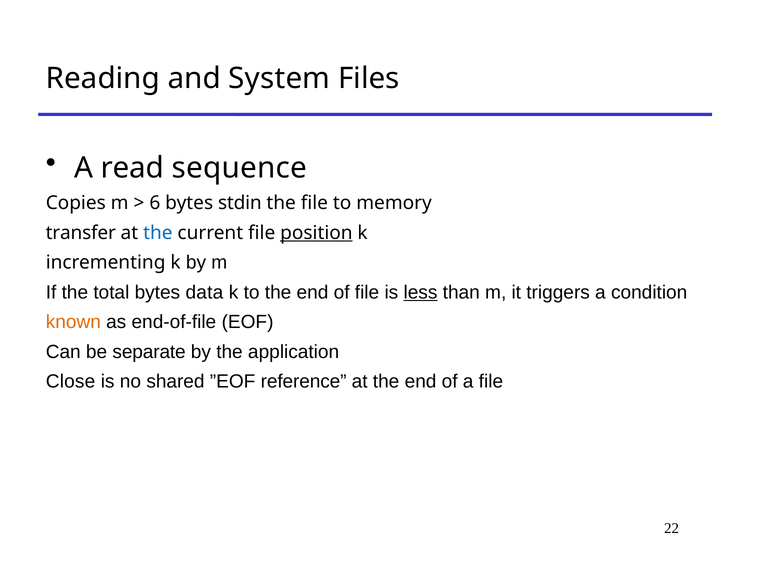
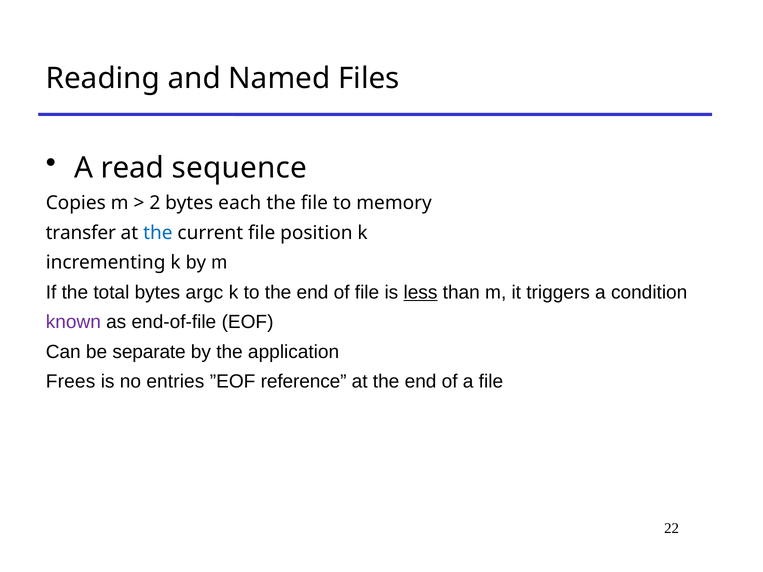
System: System -> Named (279, 78)
6: 6 -> 2 (155, 203)
stdin: stdin -> each (240, 203)
position underline: present -> none (316, 233)
data: data -> argc (204, 292)
known colour: orange -> purple (73, 322)
Close: Close -> Frees (71, 382)
shared: shared -> entries (175, 382)
